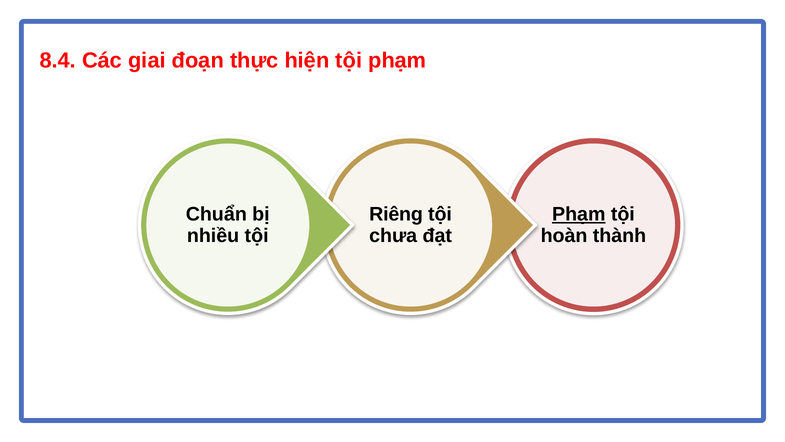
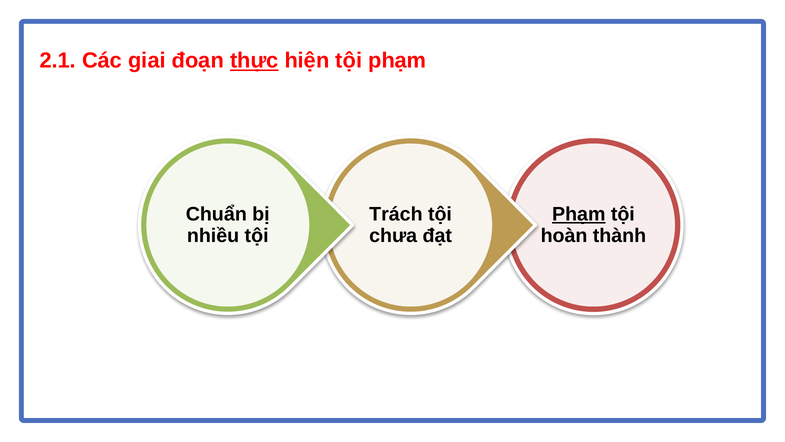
8.4: 8.4 -> 2.1 (58, 61)
thực underline: none -> present (254, 61)
Riêng: Riêng -> Trách (396, 214)
